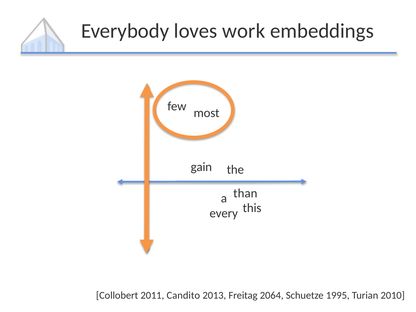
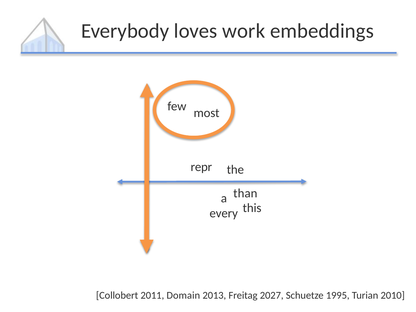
gain: gain -> repr (201, 167)
Candito: Candito -> Domain (183, 295)
2064: 2064 -> 2027 (272, 295)
